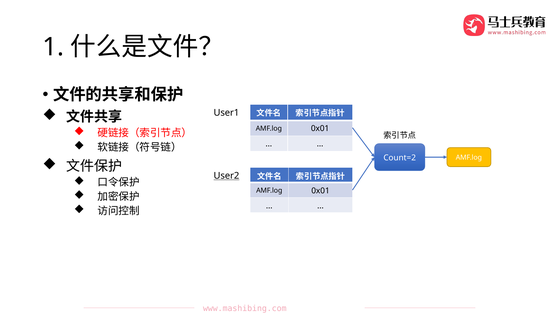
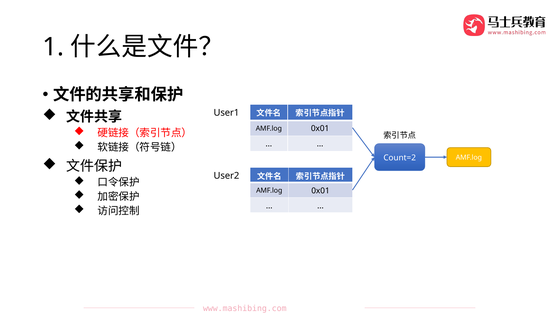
User2 underline: present -> none (226, 176)
